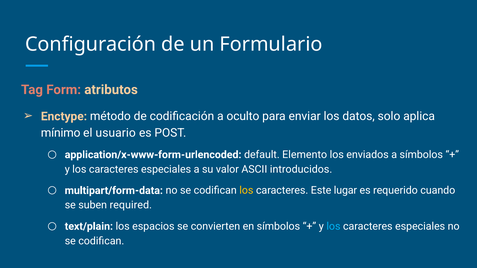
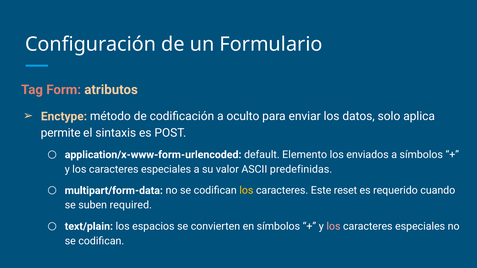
mínimo: mínimo -> permite (61, 133)
usuario: usuario -> sintaxis (116, 133)
introducidos: introducidos -> predefinidas (301, 169)
lugar: lugar -> reset (345, 191)
los colour: light blue -> pink (333, 227)
